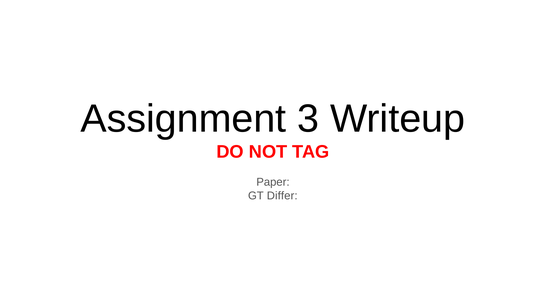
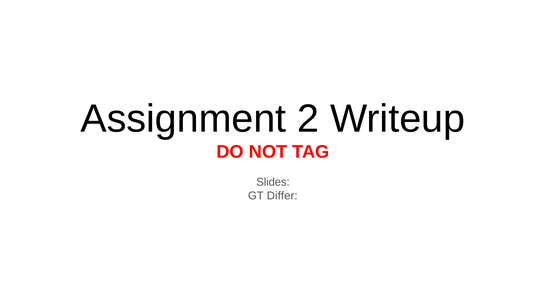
3: 3 -> 2 (308, 119)
Paper: Paper -> Slides (273, 182)
